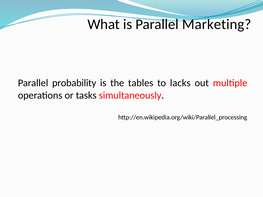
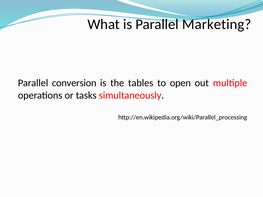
probability: probability -> conversion (74, 83)
lacks: lacks -> open (180, 83)
